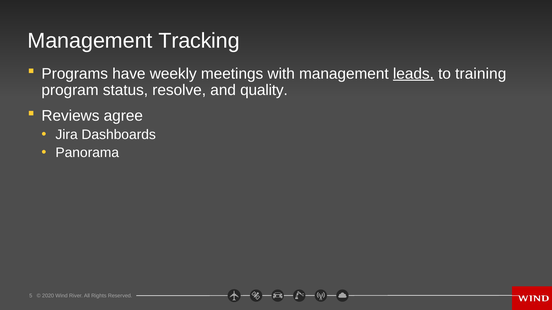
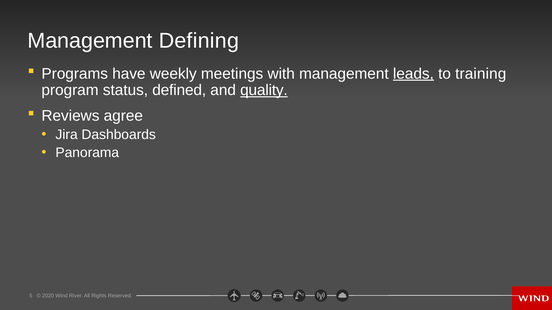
Tracking: Tracking -> Defining (199, 41)
resolve: resolve -> defined (179, 90)
quality underline: none -> present (264, 90)
